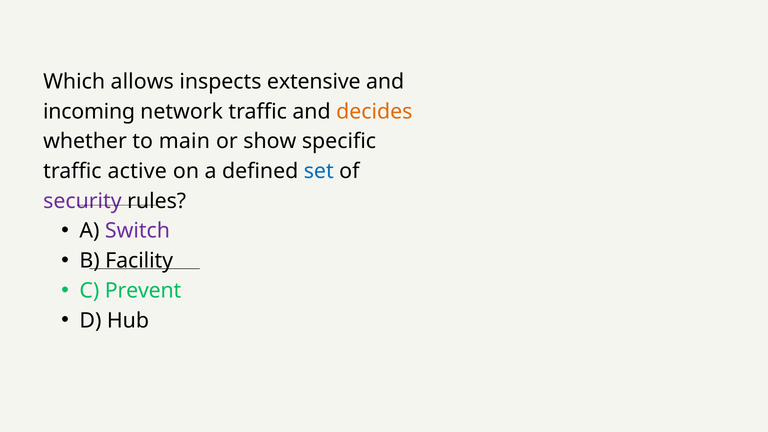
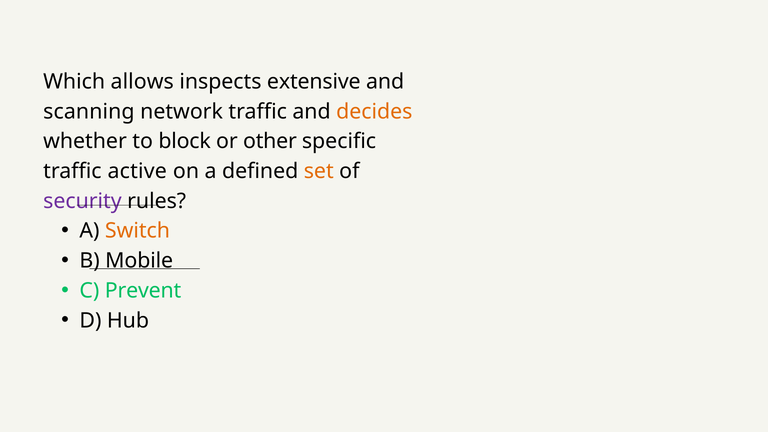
incoming: incoming -> scanning (89, 111)
main: main -> block (185, 141)
show: show -> other (270, 141)
set colour: blue -> orange (319, 171)
Switch colour: purple -> orange (138, 231)
Facility: Facility -> Mobile (139, 261)
